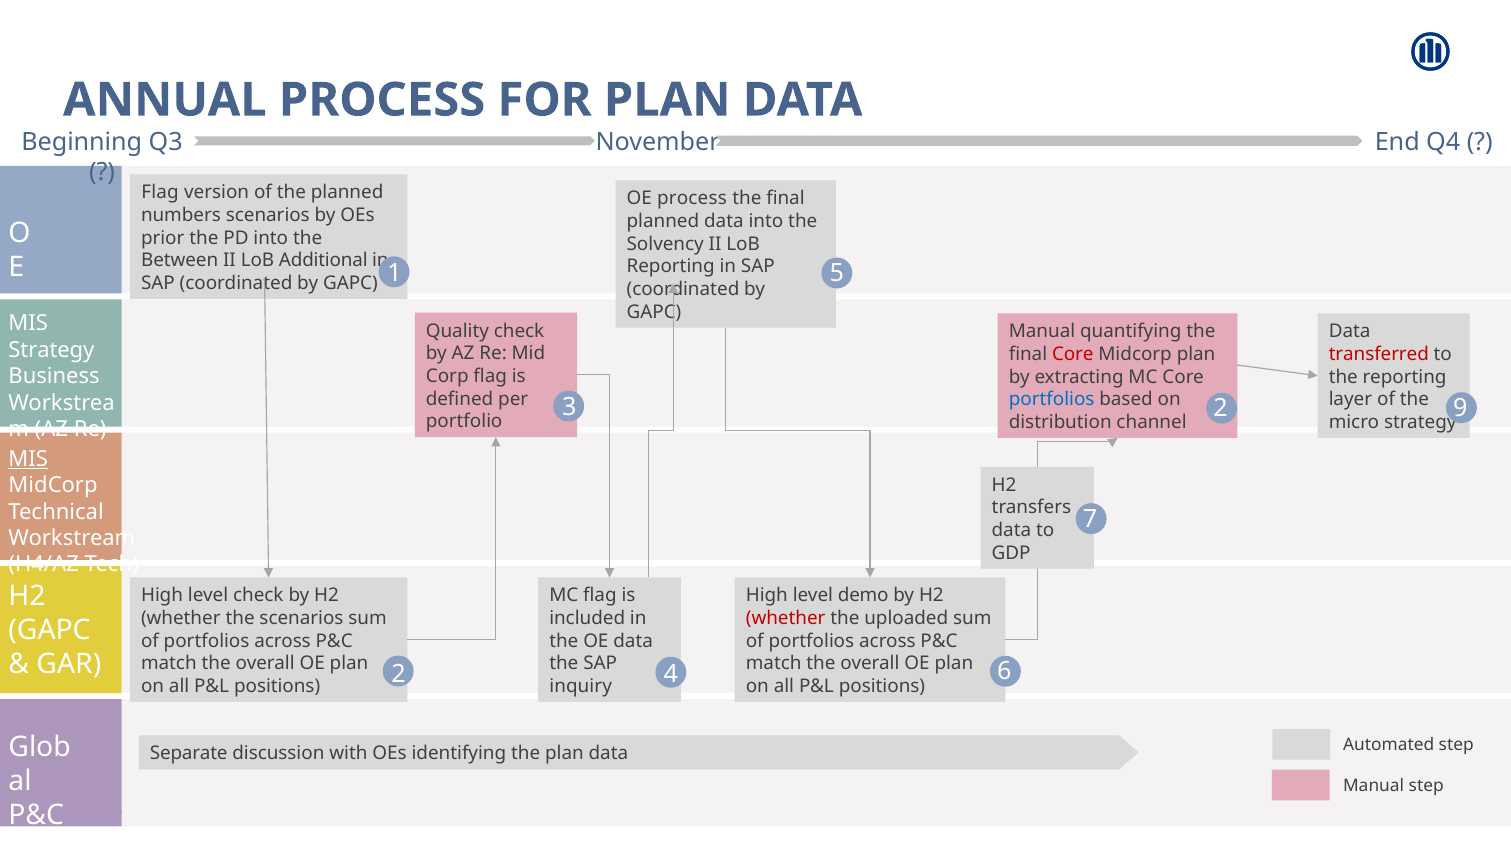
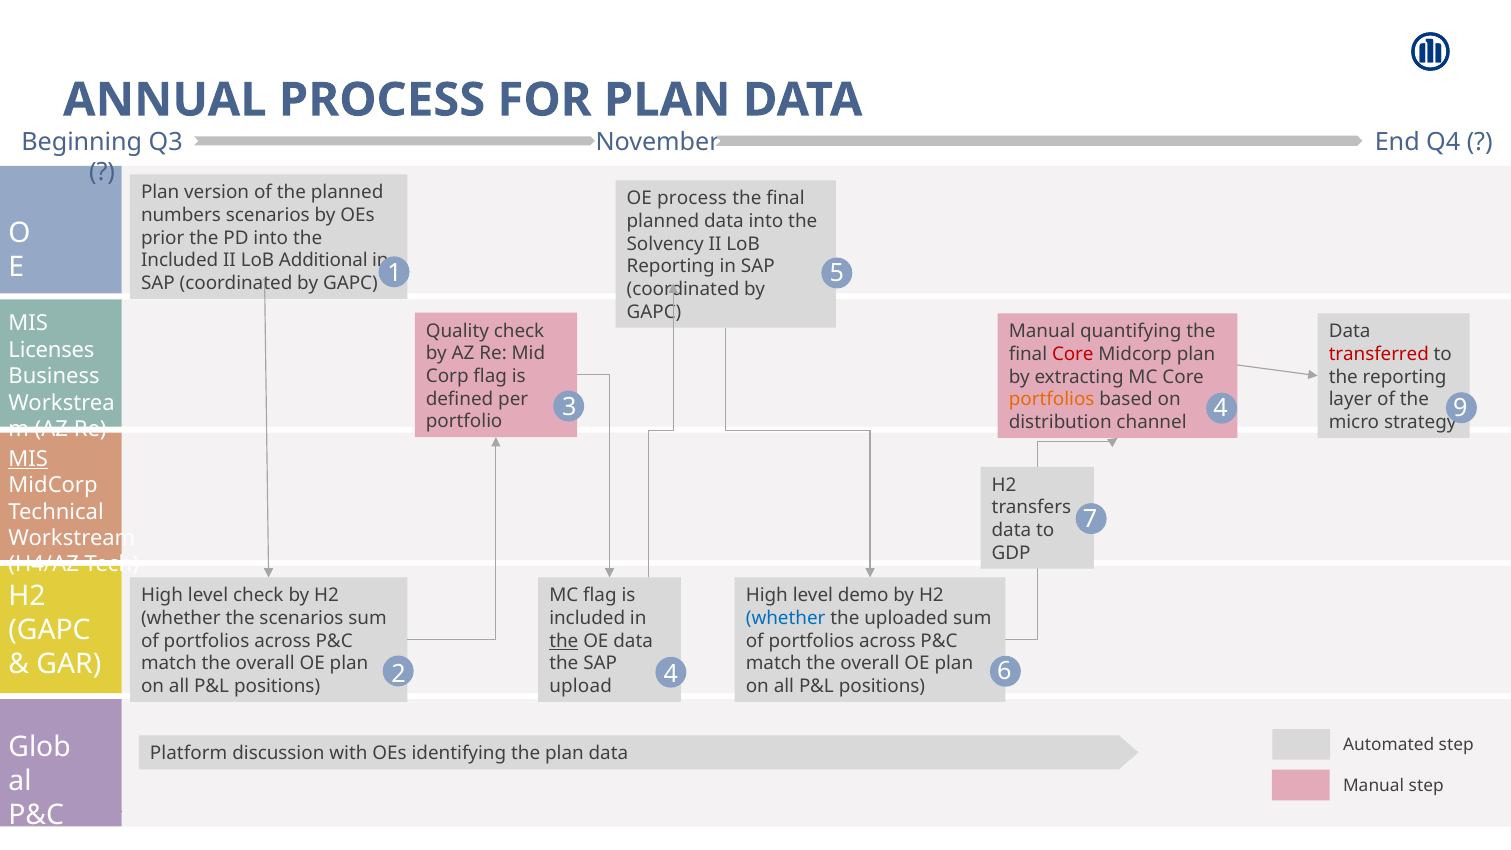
Flag: Flag -> Plan (160, 193)
Between: Between -> Included (180, 261)
Strategy: Strategy -> Licenses (51, 350)
portfolios colour: blue -> orange (1052, 400)
channel 2: 2 -> 4 (1221, 409)
whether colour: red -> blue (786, 619)
the underline: none -> present (564, 641)
inquiry: inquiry -> upload (581, 687)
Separate: Separate -> Platform (189, 754)
